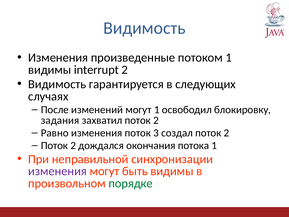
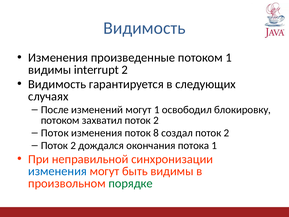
задания: задания -> потоком (60, 120)
Равно: Равно -> Поток (55, 133)
3: 3 -> 8 (156, 133)
изменения colour: purple -> blue (58, 171)
